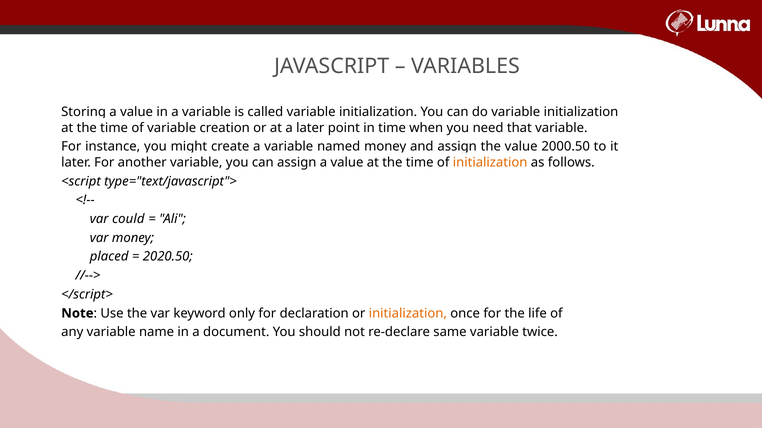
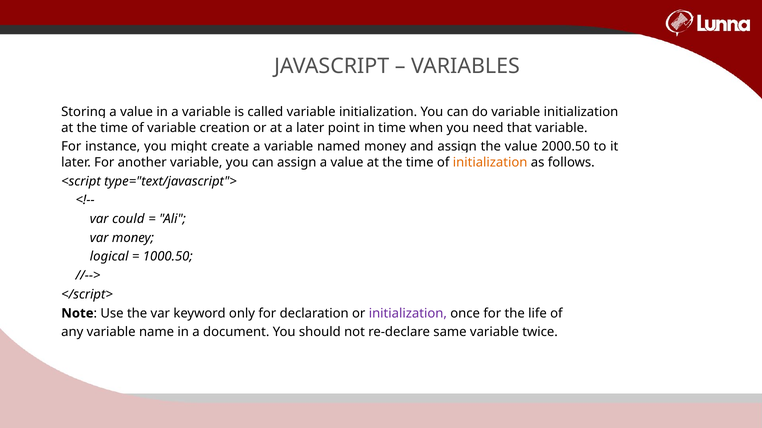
placed: placed -> logical (109, 257)
2020.50: 2020.50 -> 1000.50 (168, 257)
initialization colour: orange -> purple (408, 314)
